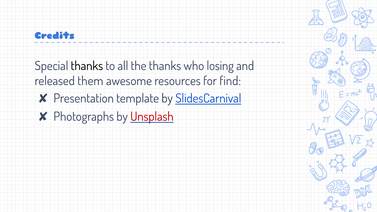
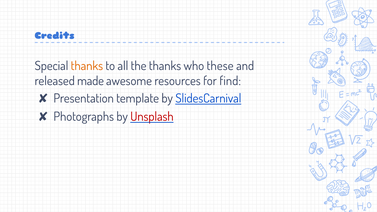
thanks colour: black -> orange (87, 66)
losing: losing -> these (220, 66)
them: them -> made (91, 81)
